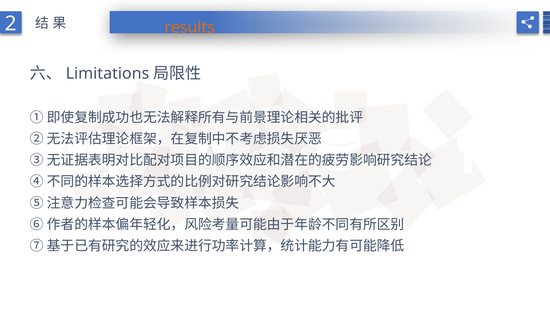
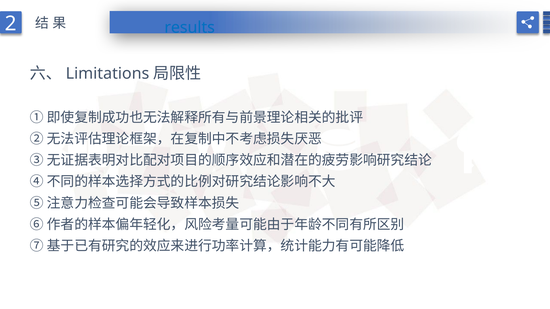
results colour: orange -> blue (190, 27)
